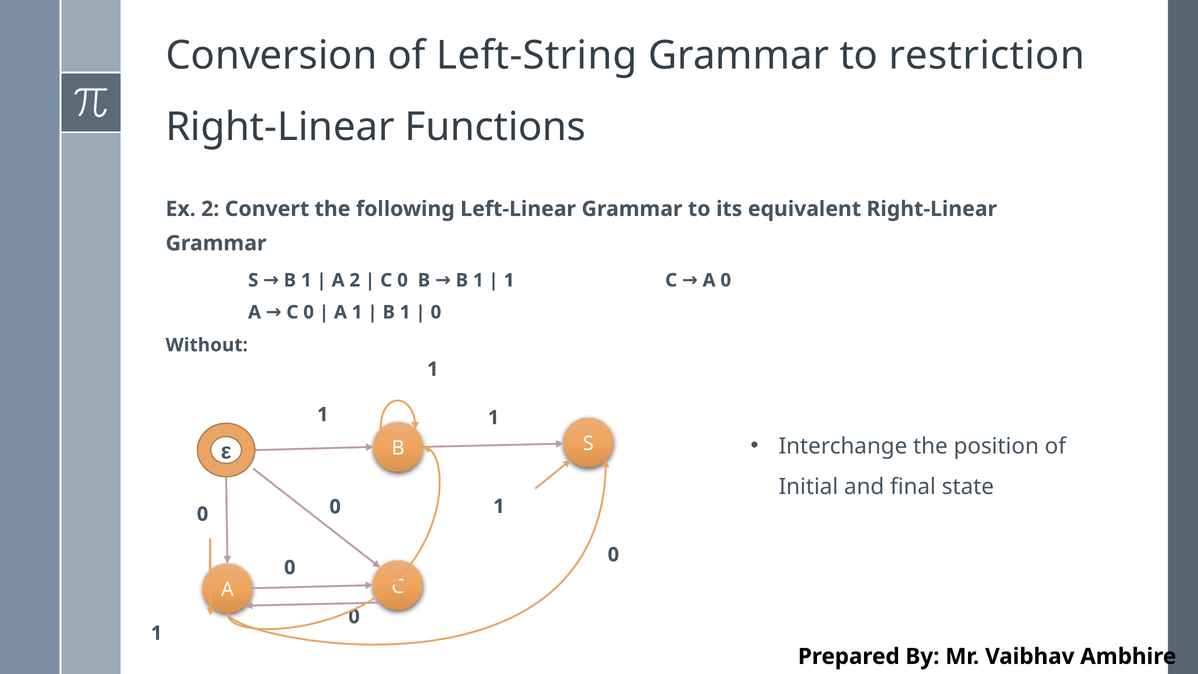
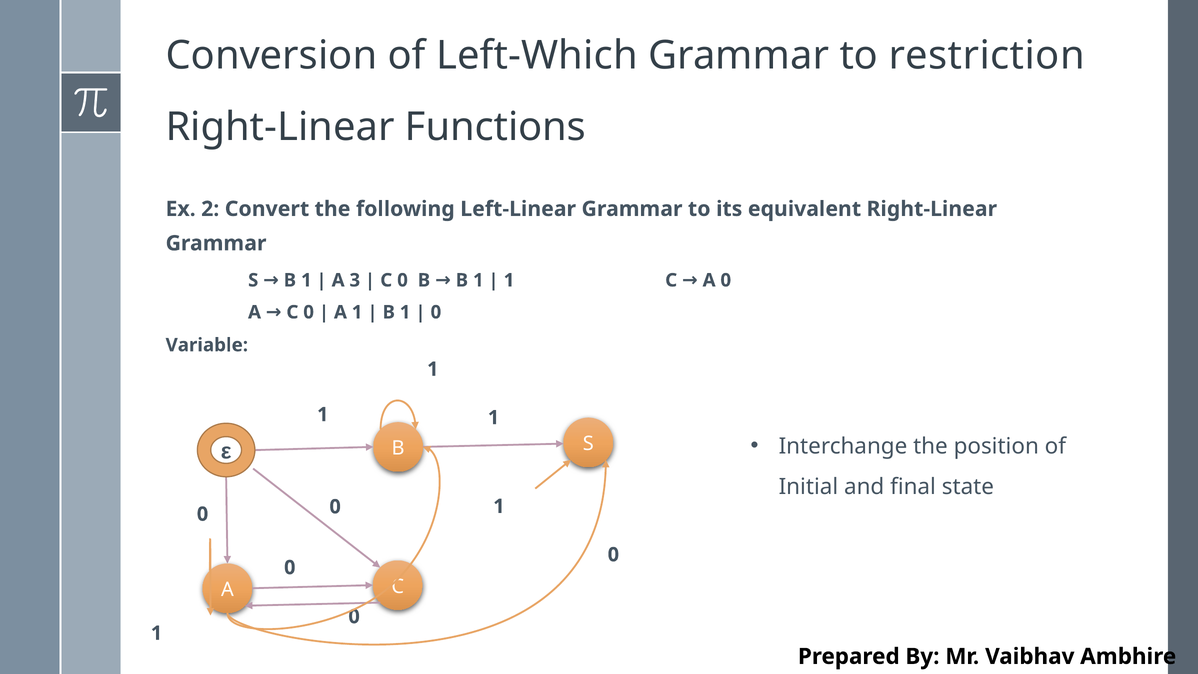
Left-String: Left-String -> Left-Which (537, 55)
A 2: 2 -> 3 (355, 280)
Without: Without -> Variable (207, 345)
